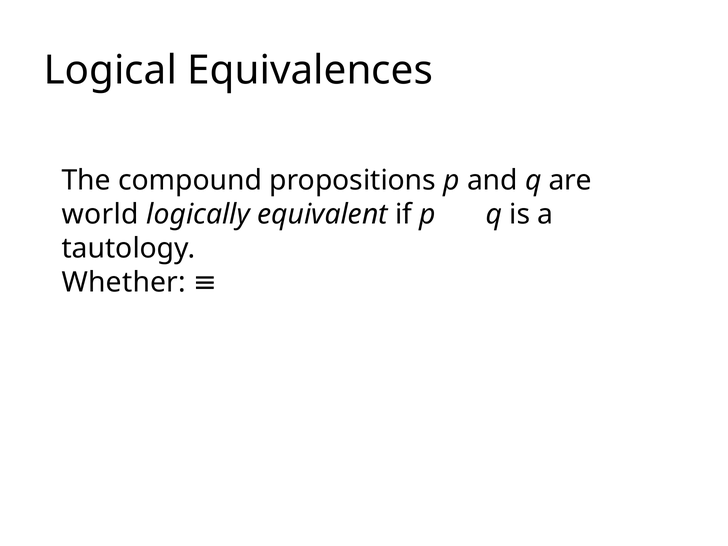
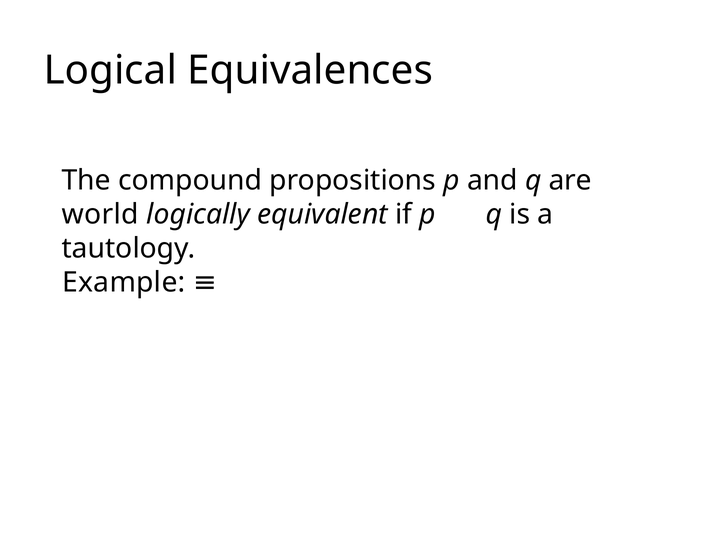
Whether: Whether -> Example (124, 282)
